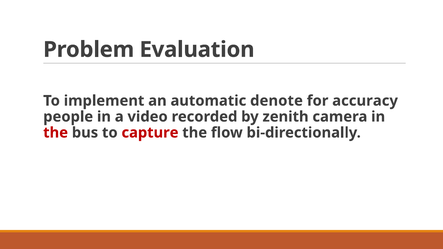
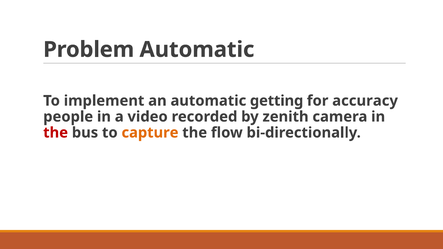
Problem Evaluation: Evaluation -> Automatic (197, 50)
denote: denote -> getting (277, 101)
capture colour: red -> orange (150, 133)
